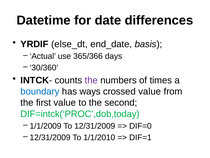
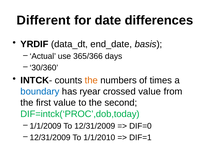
Datetime: Datetime -> Different (43, 20)
else_dt: else_dt -> data_dt (70, 44)
the colour: purple -> orange (91, 80)
ways: ways -> ryear (90, 91)
